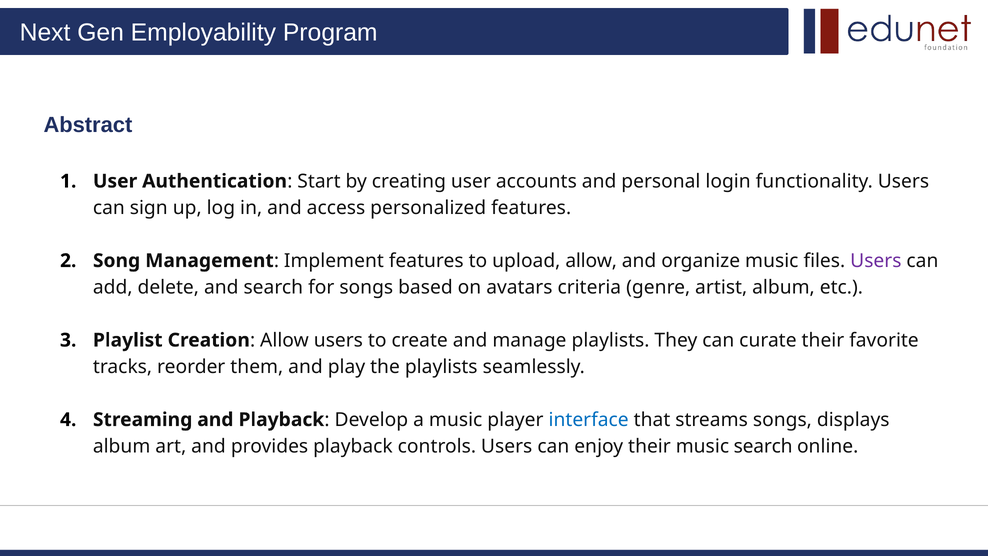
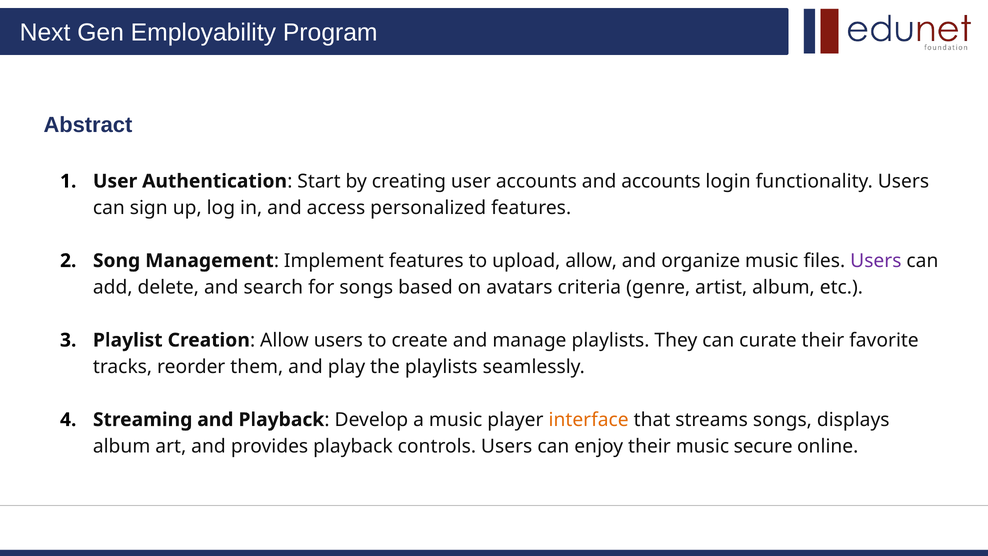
and personal: personal -> accounts (661, 181)
interface colour: blue -> orange (589, 420)
music search: search -> secure (763, 446)
